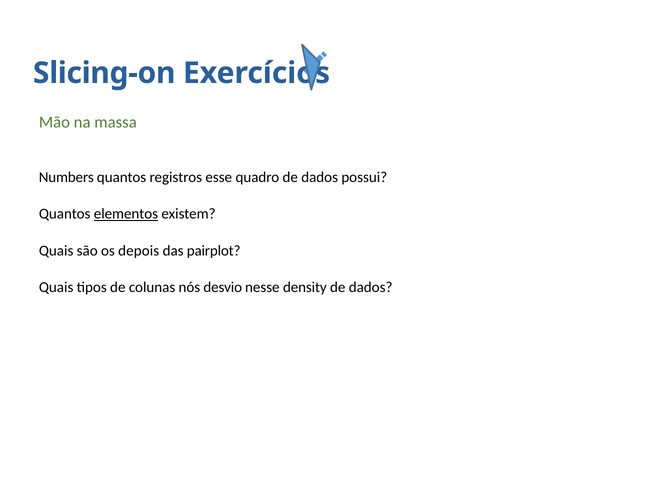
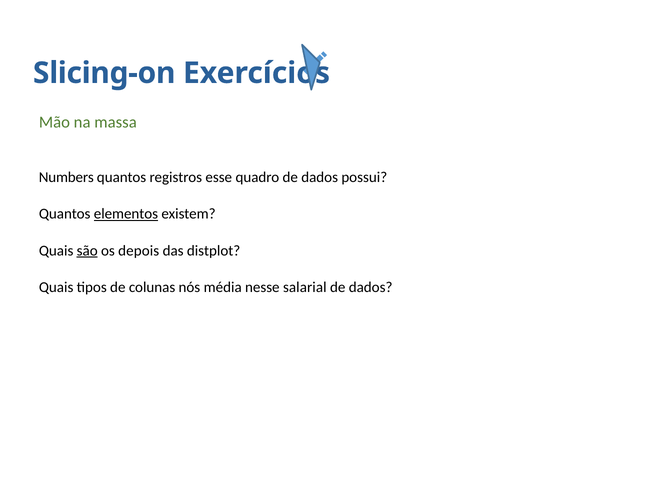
são underline: none -> present (87, 250)
pairplot: pairplot -> distplot (214, 250)
desvio: desvio -> média (223, 287)
density: density -> salarial (305, 287)
